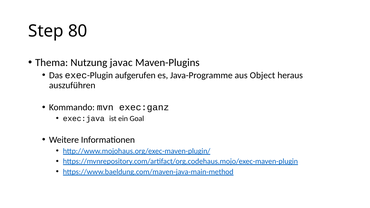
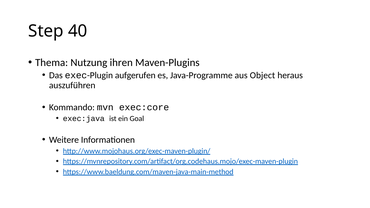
80: 80 -> 40 (78, 31)
javac: javac -> ihren (121, 63)
exec:ganz: exec:ganz -> exec:core (144, 107)
